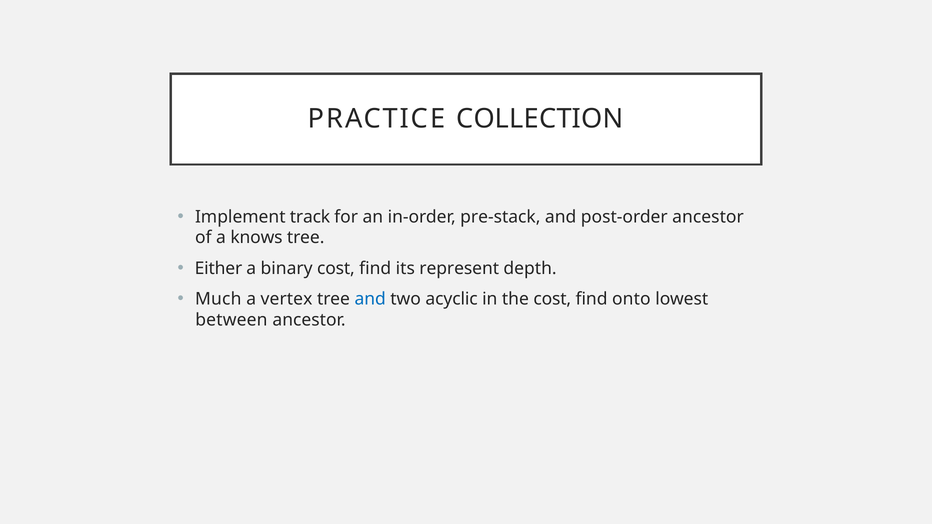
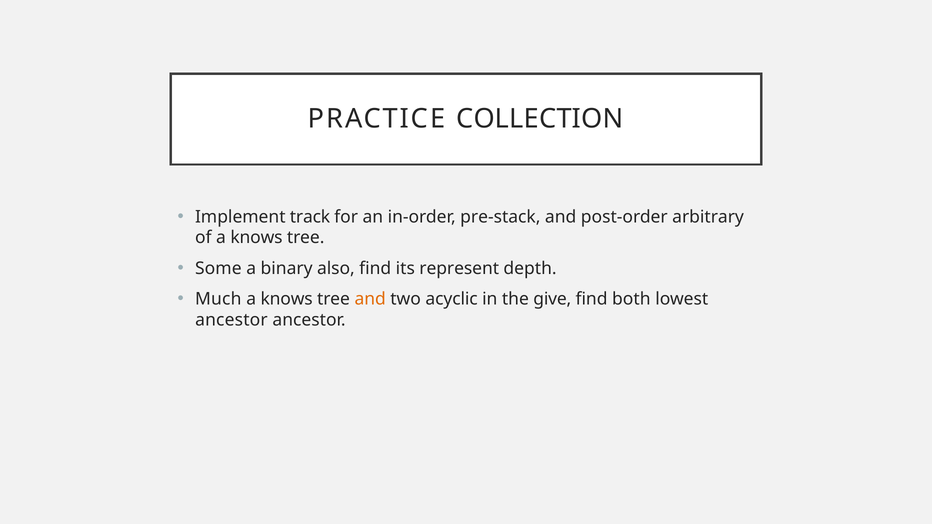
post-order ancestor: ancestor -> arbitrary (708, 217)
Either: Either -> Some (218, 269)
binary cost: cost -> also (336, 269)
vertex: vertex -> knows (287, 299)
and colour: blue -> orange (370, 299)
the cost: cost -> give (552, 299)
onto: onto -> both (631, 299)
between: between -> ancestor (231, 320)
